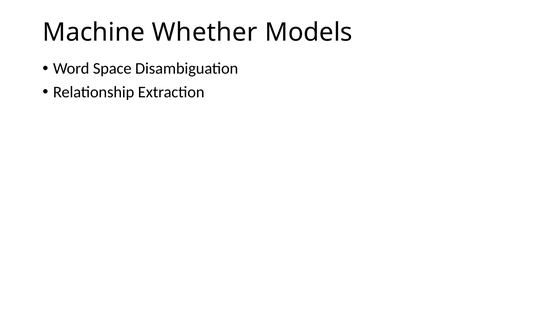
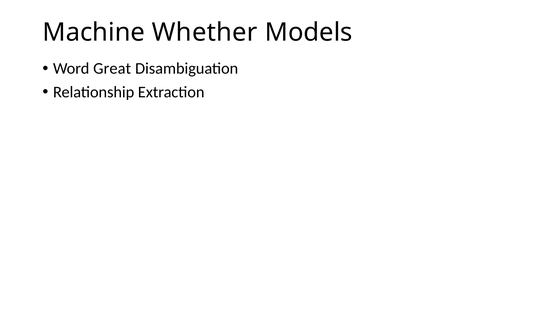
Space: Space -> Great (112, 69)
